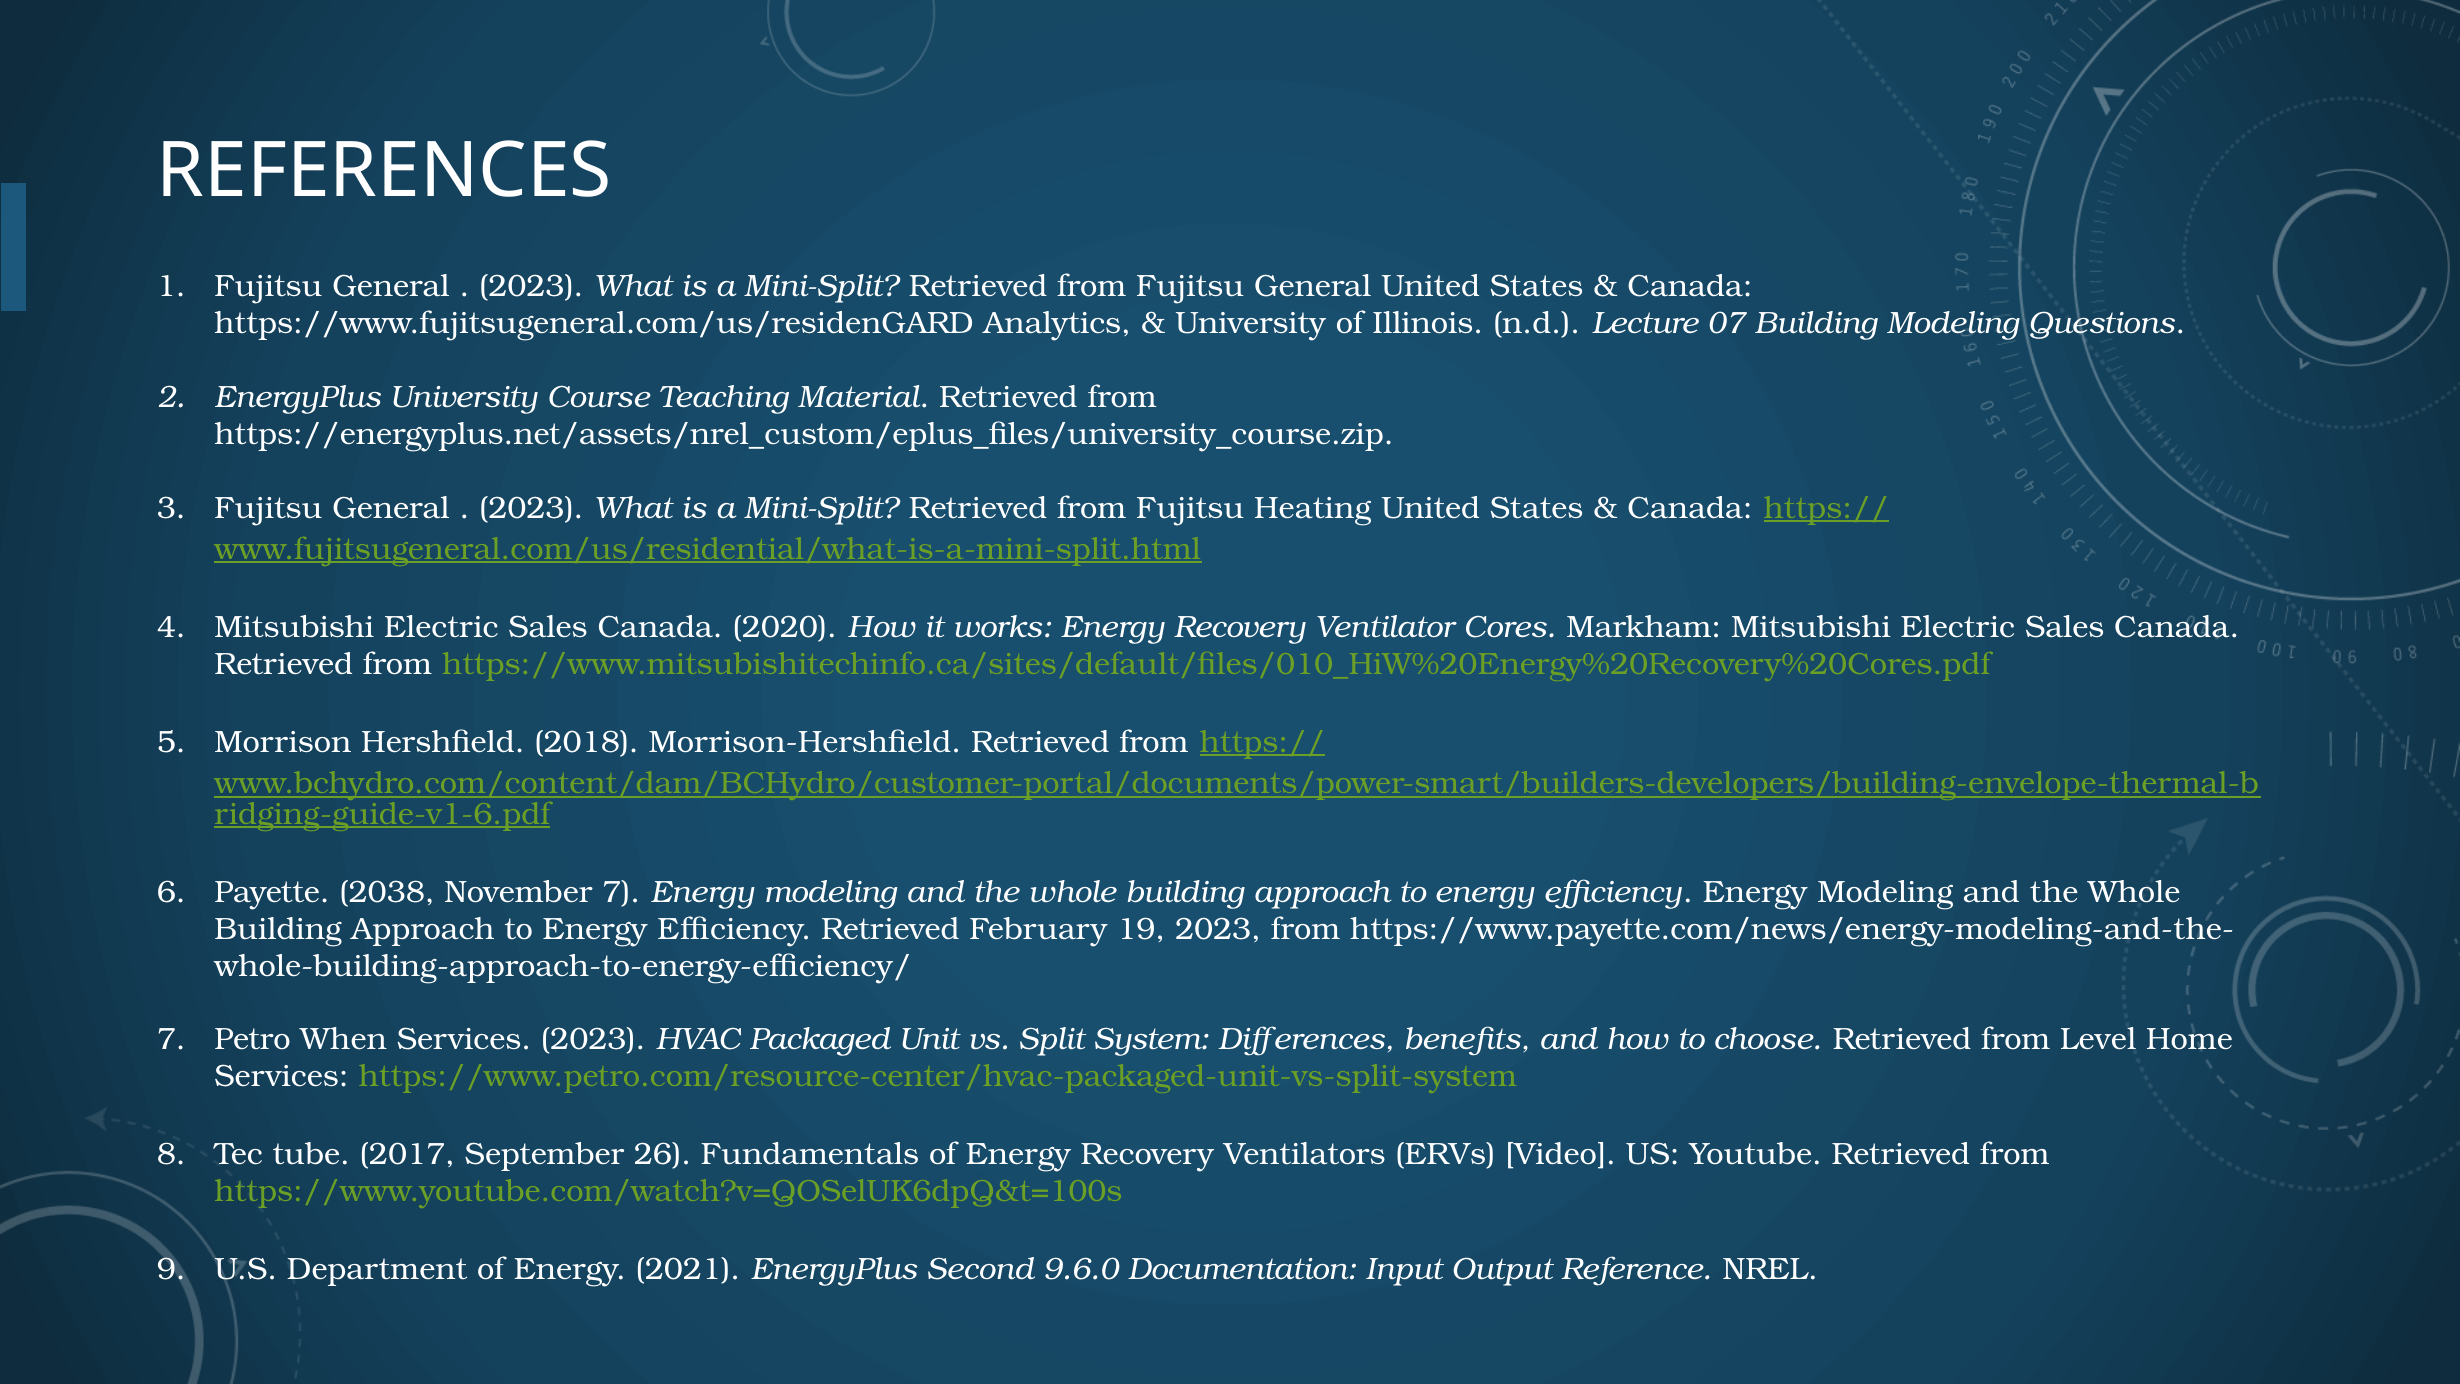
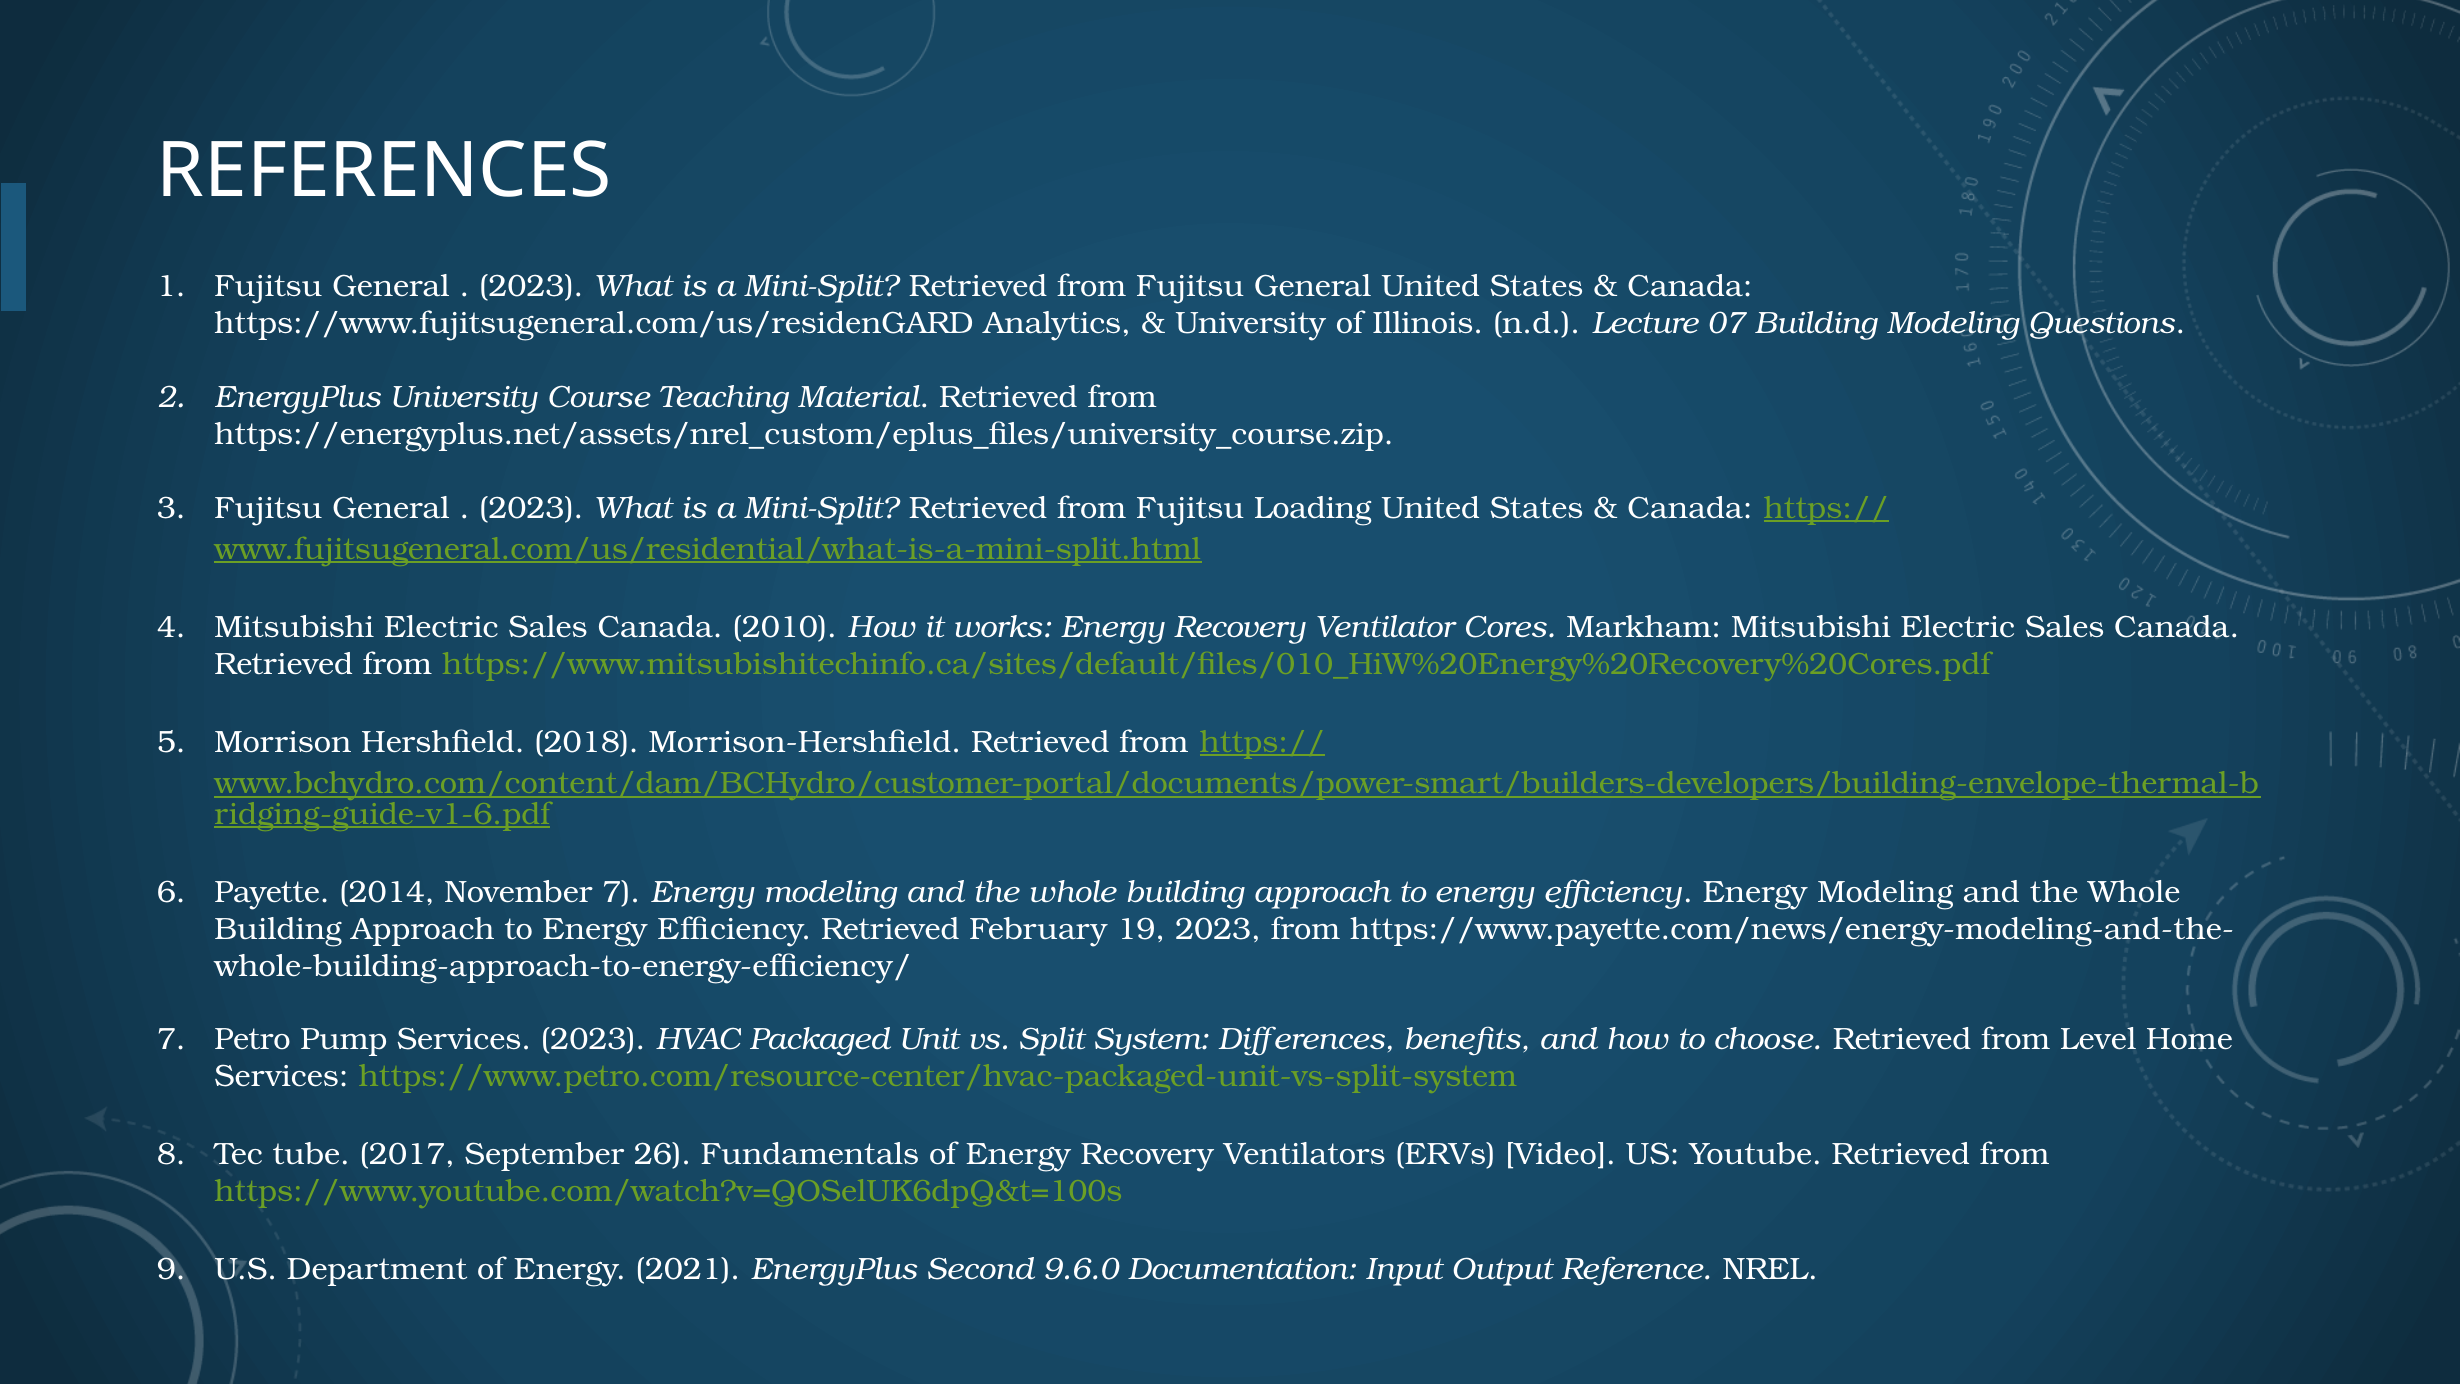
Heating: Heating -> Loading (1313, 508)
2020: 2020 -> 2010 (785, 627)
2038: 2038 -> 2014 (387, 892)
When: When -> Pump (344, 1040)
